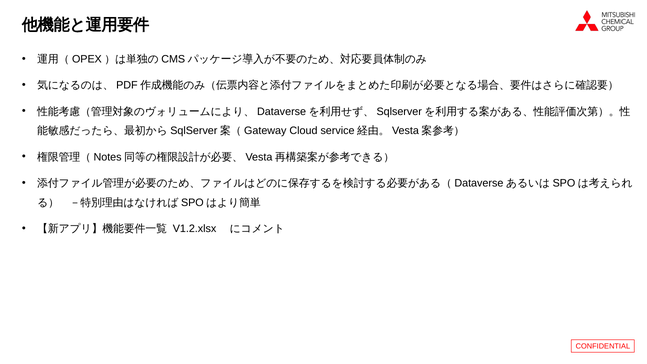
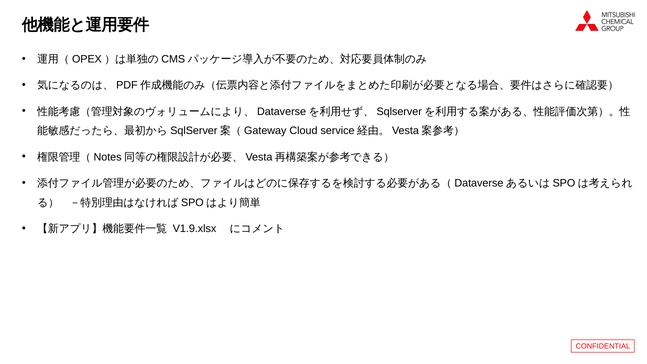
V1.2.xlsx: V1.2.xlsx -> V1.9.xlsx (195, 229)
